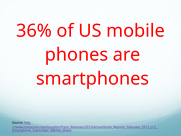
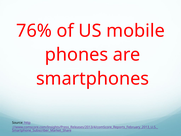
36%: 36% -> 76% (34, 31)
